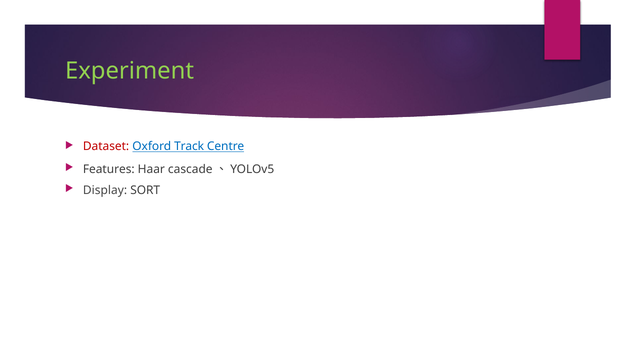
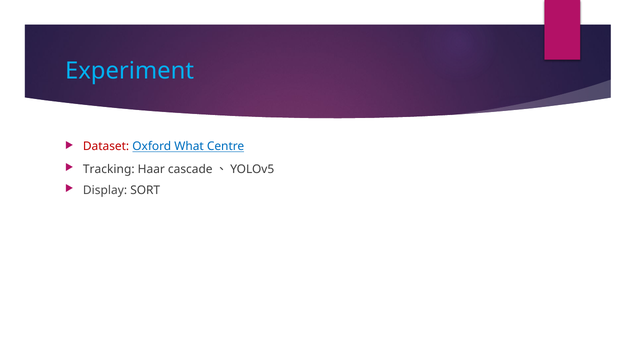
Experiment colour: light green -> light blue (130, 71)
Track: Track -> What (189, 146)
Features: Features -> Tracking (109, 169)
